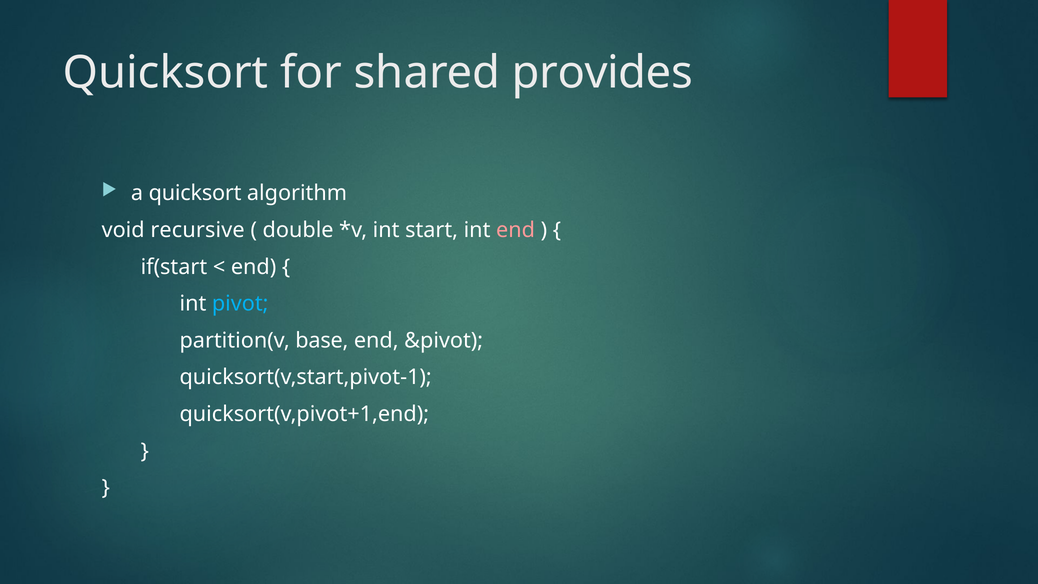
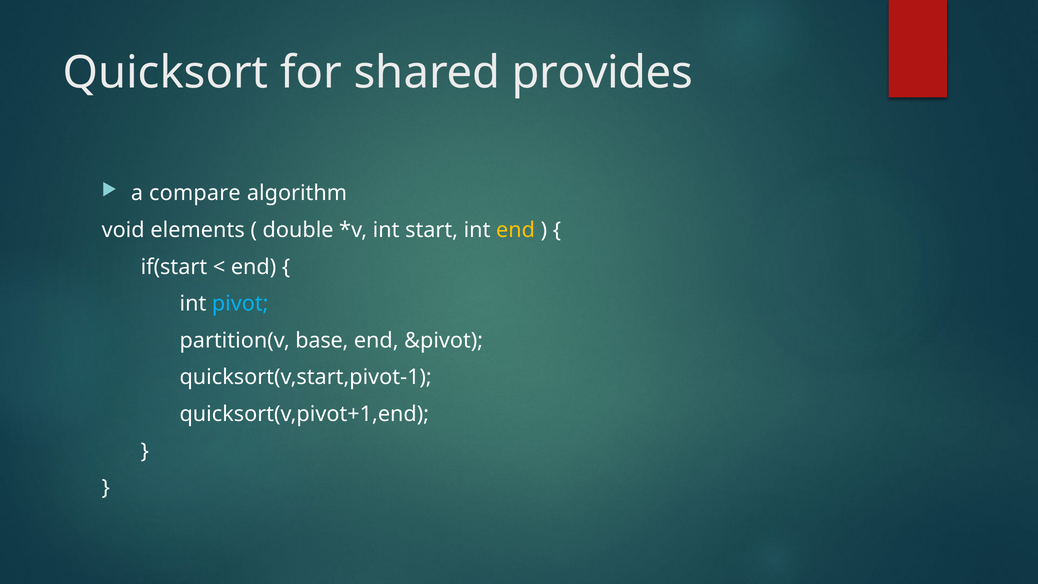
a quicksort: quicksort -> compare (195, 193)
recursive: recursive -> elements (198, 230)
end colour: pink -> yellow (516, 230)
